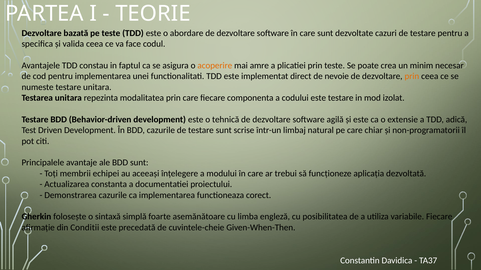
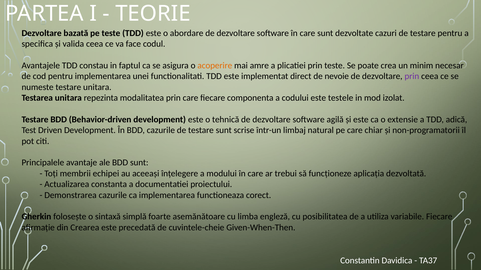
prin colour: orange -> purple (412, 76)
este testare: testare -> testele (341, 98)
Conditii: Conditii -> Crearea (85, 228)
